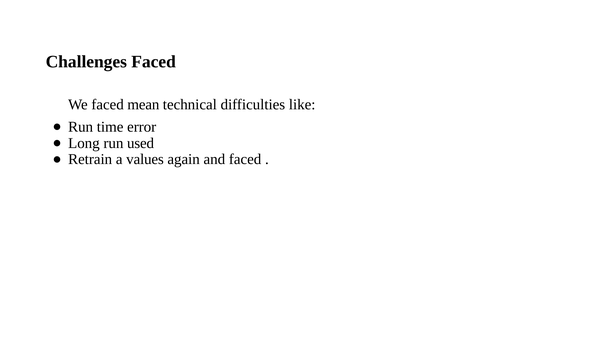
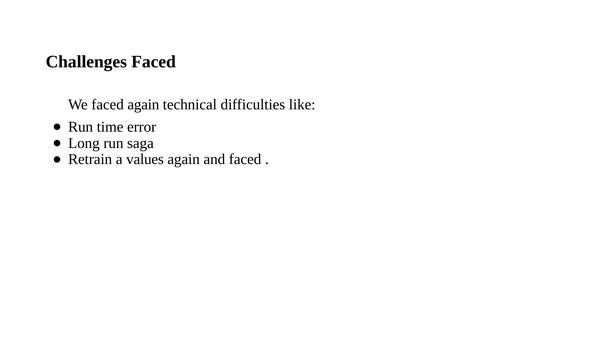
faced mean: mean -> again (143, 105)
used: used -> saga (140, 143)
